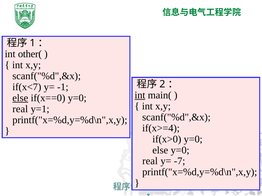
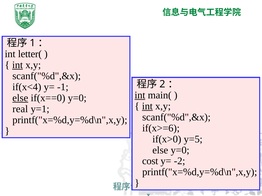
other(: other( -> letter( (30, 54)
int underline: none -> present (18, 65)
if(x<7: if(x<7 -> if(x<4 (27, 87)
int underline: none -> present (147, 106)
if(x>=4: if(x>=4 -> if(x>=6 (161, 128)
if(x>0 y=0: y=0 -> y=5 (193, 139)
real: real -> cost (150, 161)
-7: -7 -> -2 (180, 161)
